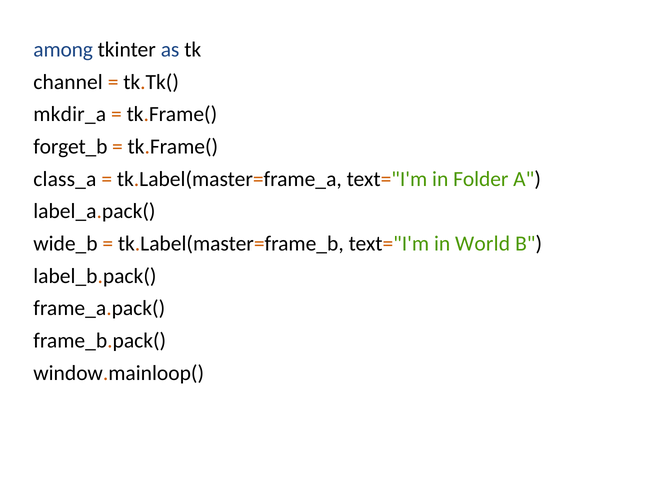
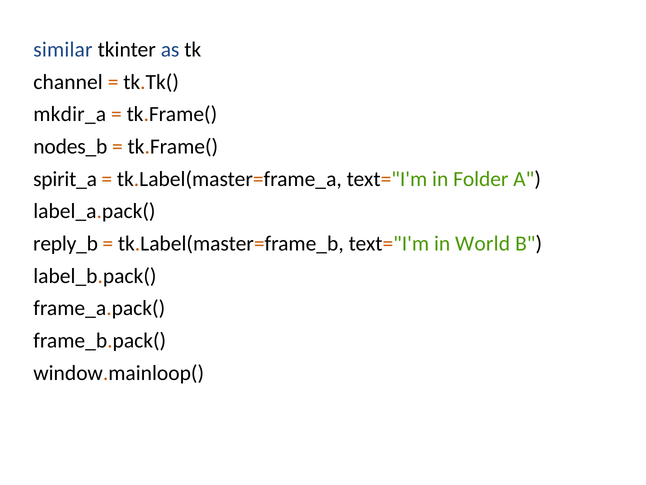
among: among -> similar (63, 50)
forget_b: forget_b -> nodes_b (70, 146)
class_a: class_a -> spirit_a (65, 179)
wide_b: wide_b -> reply_b (66, 243)
